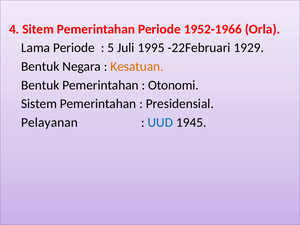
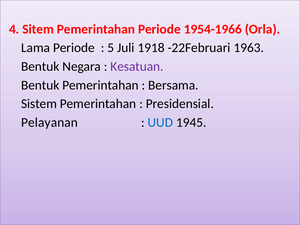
1952-1966: 1952-1966 -> 1954-1966 (213, 29)
1995: 1995 -> 1918 (151, 48)
1929: 1929 -> 1963 (249, 48)
Kesatuan colour: orange -> purple (137, 66)
Otonomi: Otonomi -> Bersama (173, 85)
